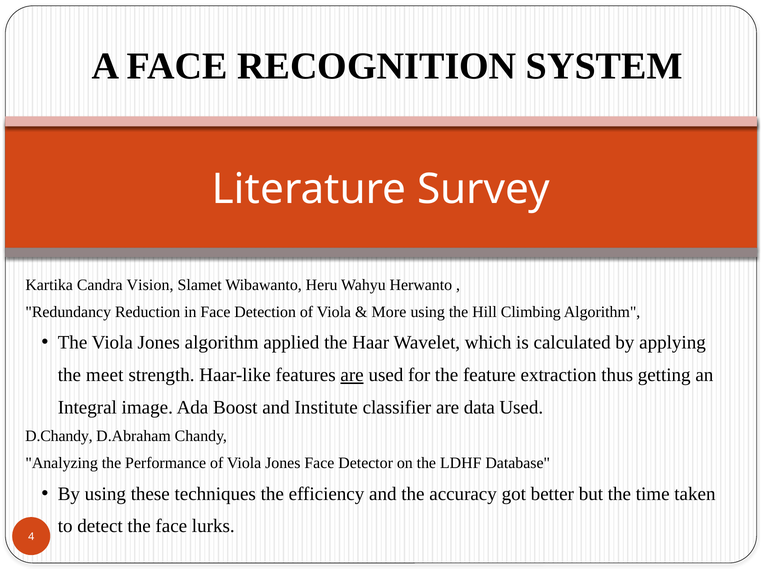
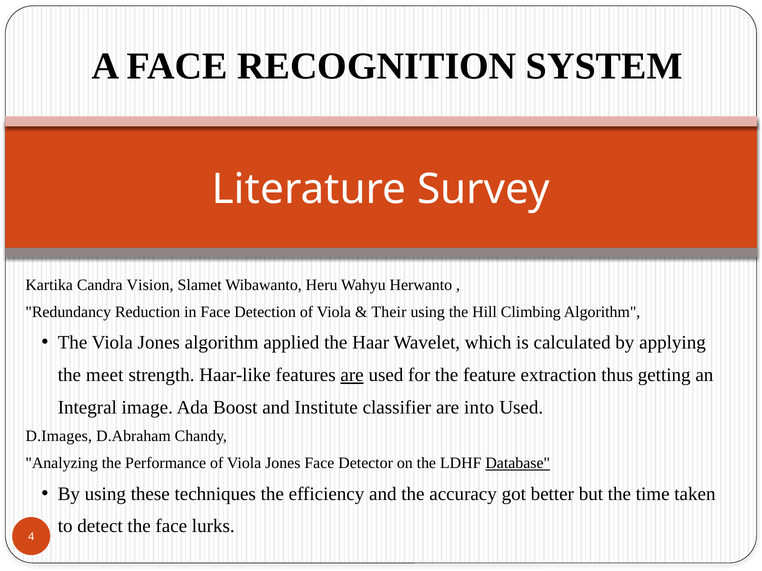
More: More -> Their (389, 312)
data: data -> into (479, 408)
D.Chandy: D.Chandy -> D.Images (59, 436)
Database underline: none -> present (518, 463)
